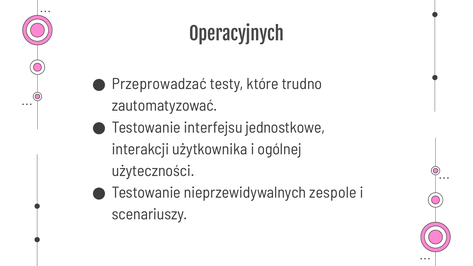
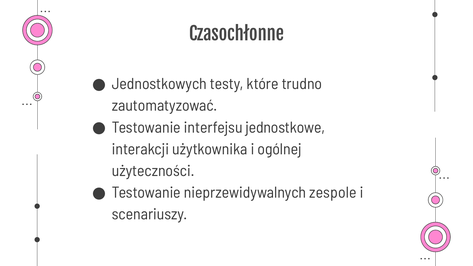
Operacyjnych: Operacyjnych -> Czasochłonne (237, 35)
Przeprowadzać: Przeprowadzać -> Jednostkowych (159, 84)
